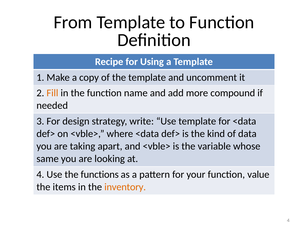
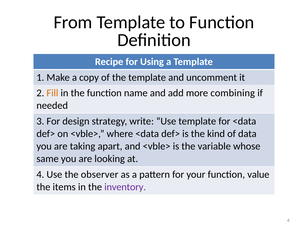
compound: compound -> combining (233, 93)
functions: functions -> observer (100, 174)
inventory colour: orange -> purple (125, 187)
